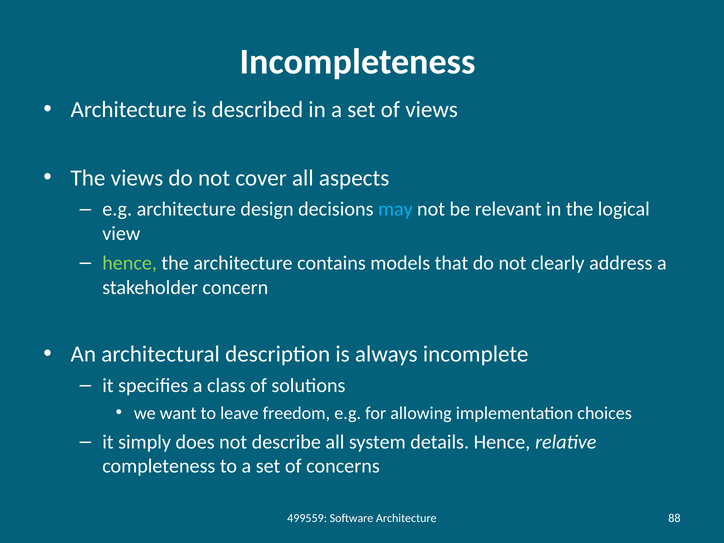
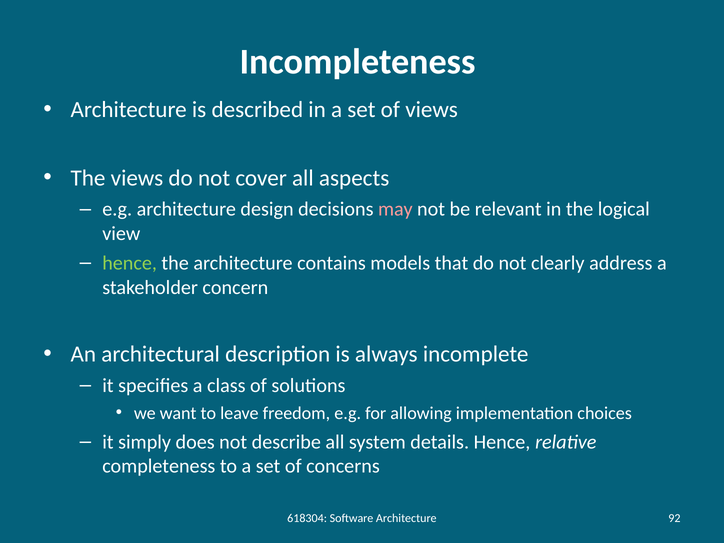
may colour: light blue -> pink (395, 209)
499559: 499559 -> 618304 (307, 518)
88: 88 -> 92 (674, 518)
